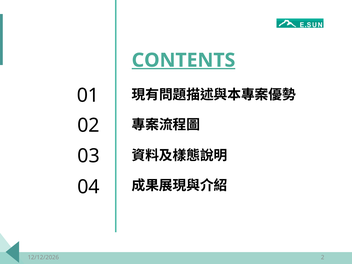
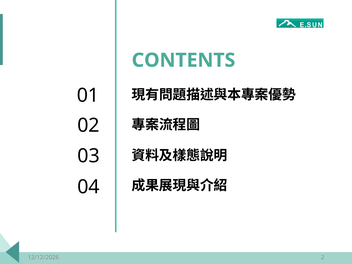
CONTENTS underline: present -> none (183, 60)
